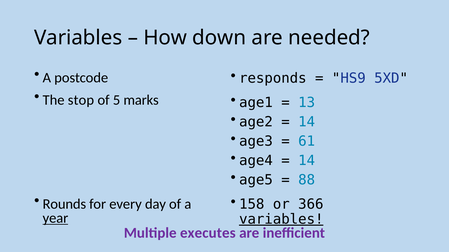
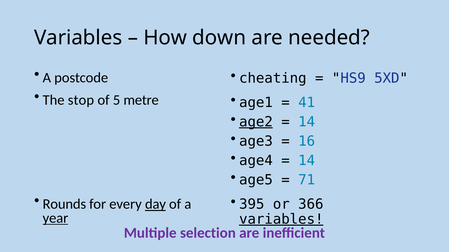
responds: responds -> cheating (273, 78)
marks: marks -> metre (141, 100)
13: 13 -> 41 (307, 103)
age2 underline: none -> present (256, 122)
61: 61 -> 16 (307, 141)
88: 88 -> 71 (307, 180)
day underline: none -> present (155, 205)
158: 158 -> 395 (252, 205)
executes: executes -> selection (208, 233)
